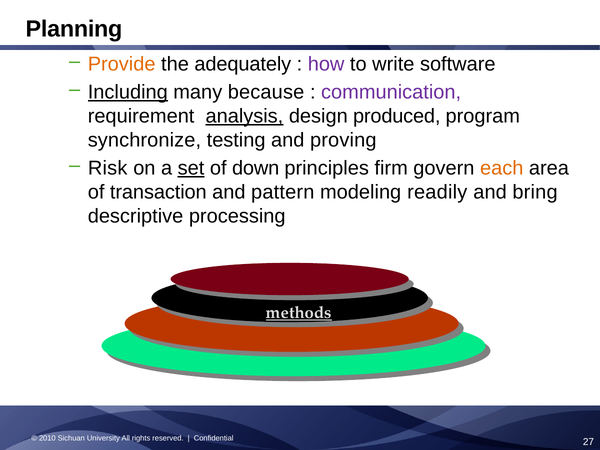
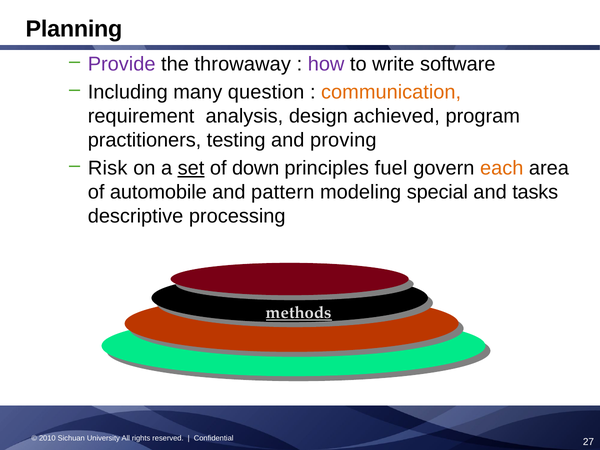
Provide colour: orange -> purple (122, 64)
adequately: adequately -> throwaway (243, 64)
Including underline: present -> none (128, 92)
because: because -> question (266, 92)
communication colour: purple -> orange (391, 92)
analysis underline: present -> none (244, 116)
produced: produced -> achieved (397, 116)
synchronize: synchronize -> practitioners (144, 140)
firm: firm -> fuel (391, 168)
transaction: transaction -> automobile (158, 192)
readily: readily -> special (437, 192)
bring: bring -> tasks (535, 192)
